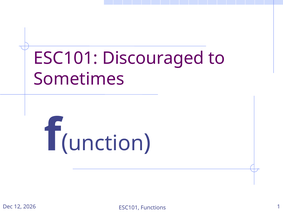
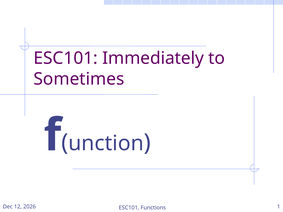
Discouraged: Discouraged -> Immediately (153, 58)
